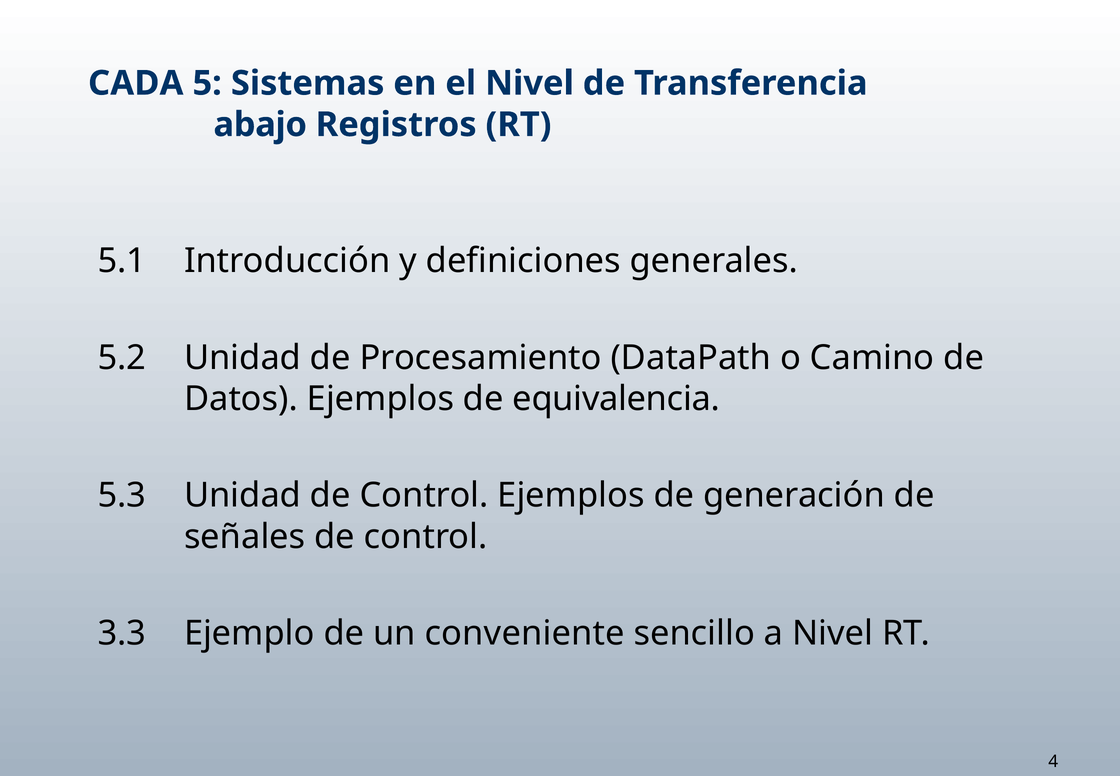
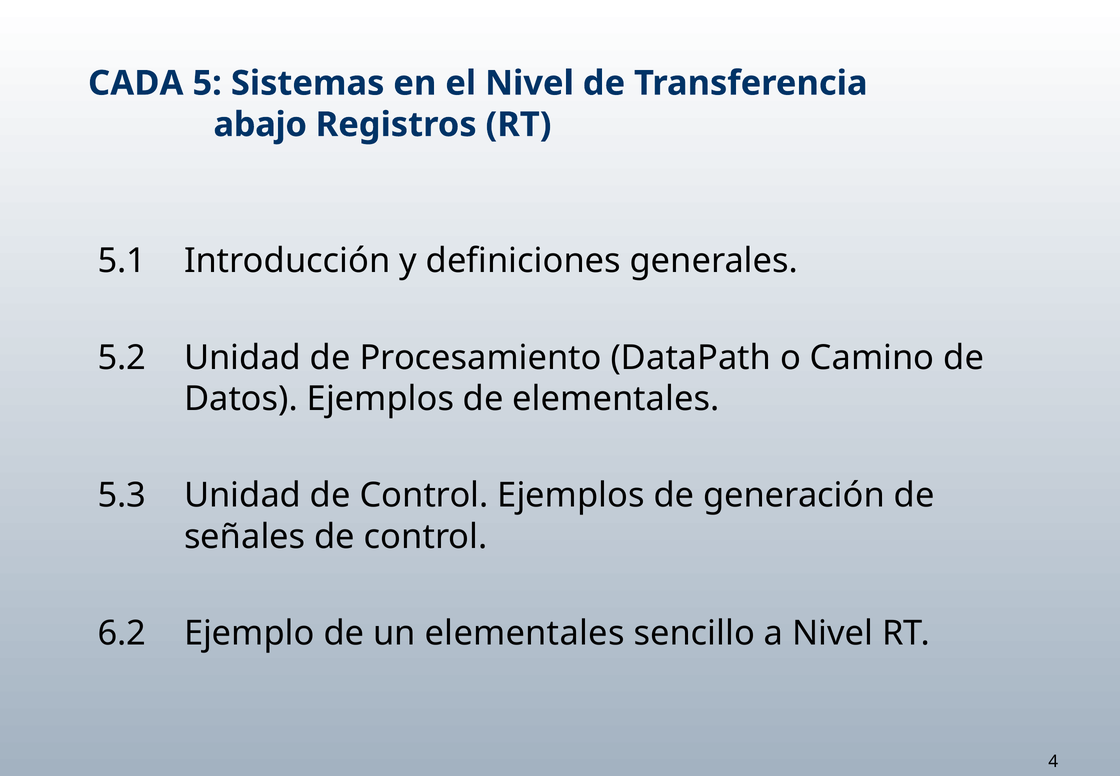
de equivalencia: equivalencia -> elementales (616, 399)
3.3: 3.3 -> 6.2 (122, 633)
un conveniente: conveniente -> elementales (525, 633)
